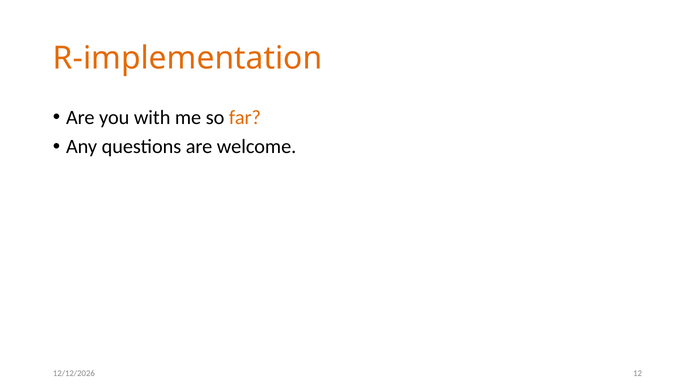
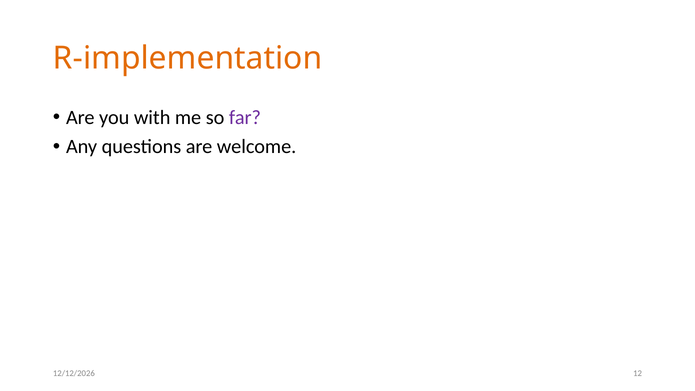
far colour: orange -> purple (245, 118)
